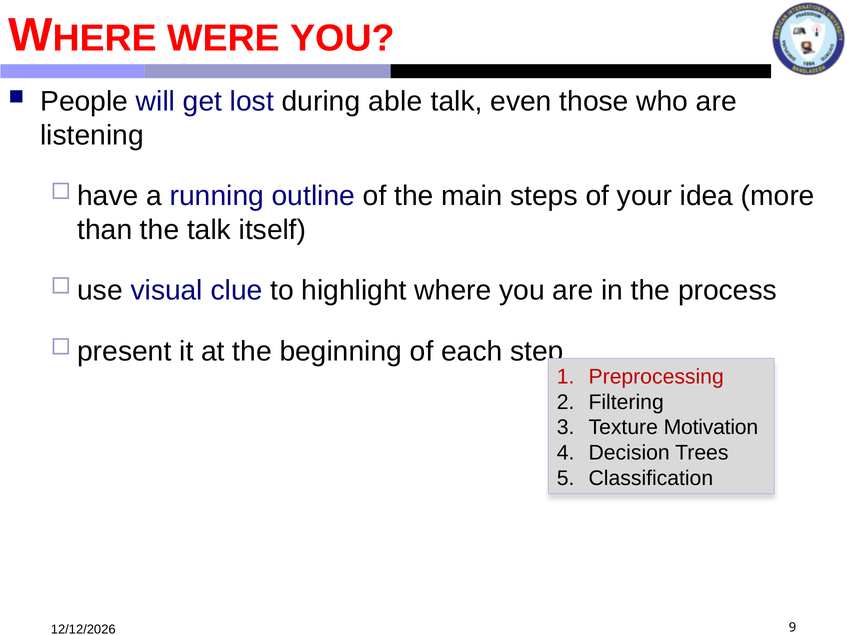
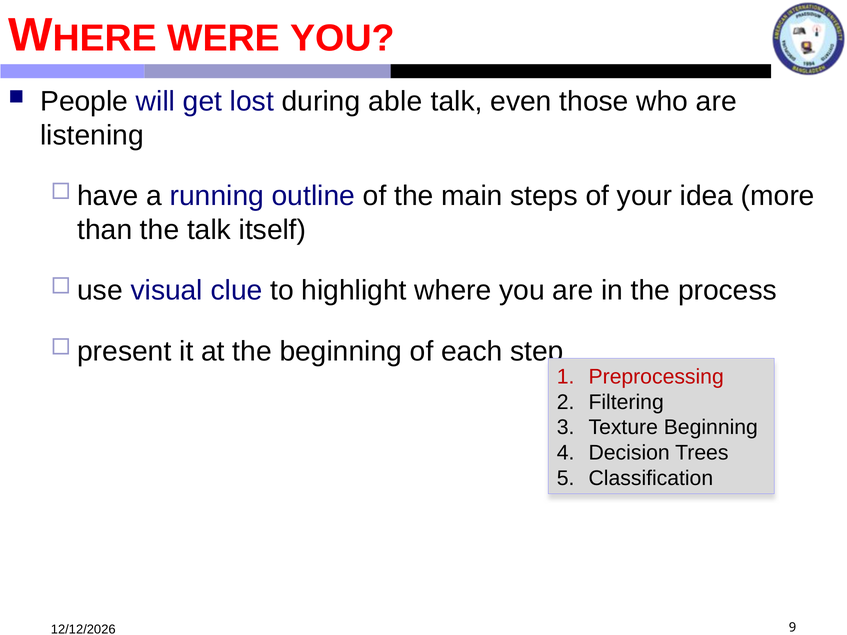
Texture Motivation: Motivation -> Beginning (711, 428)
